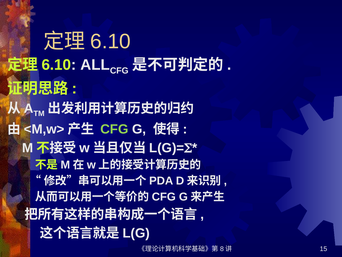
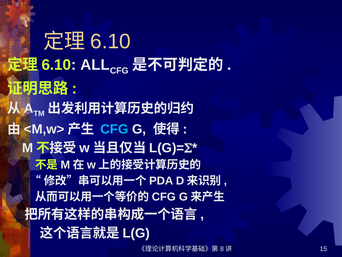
CFG colour: light green -> light blue (114, 129)
